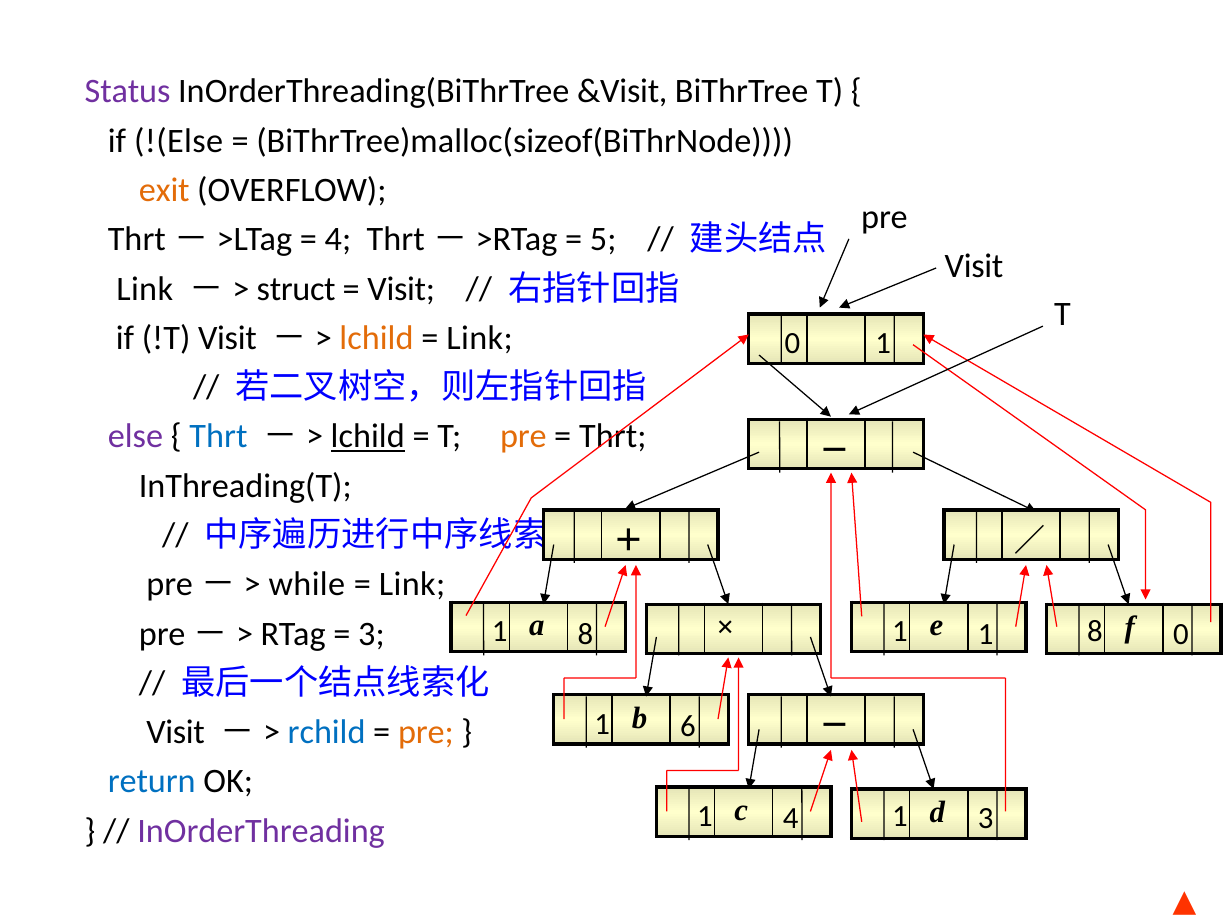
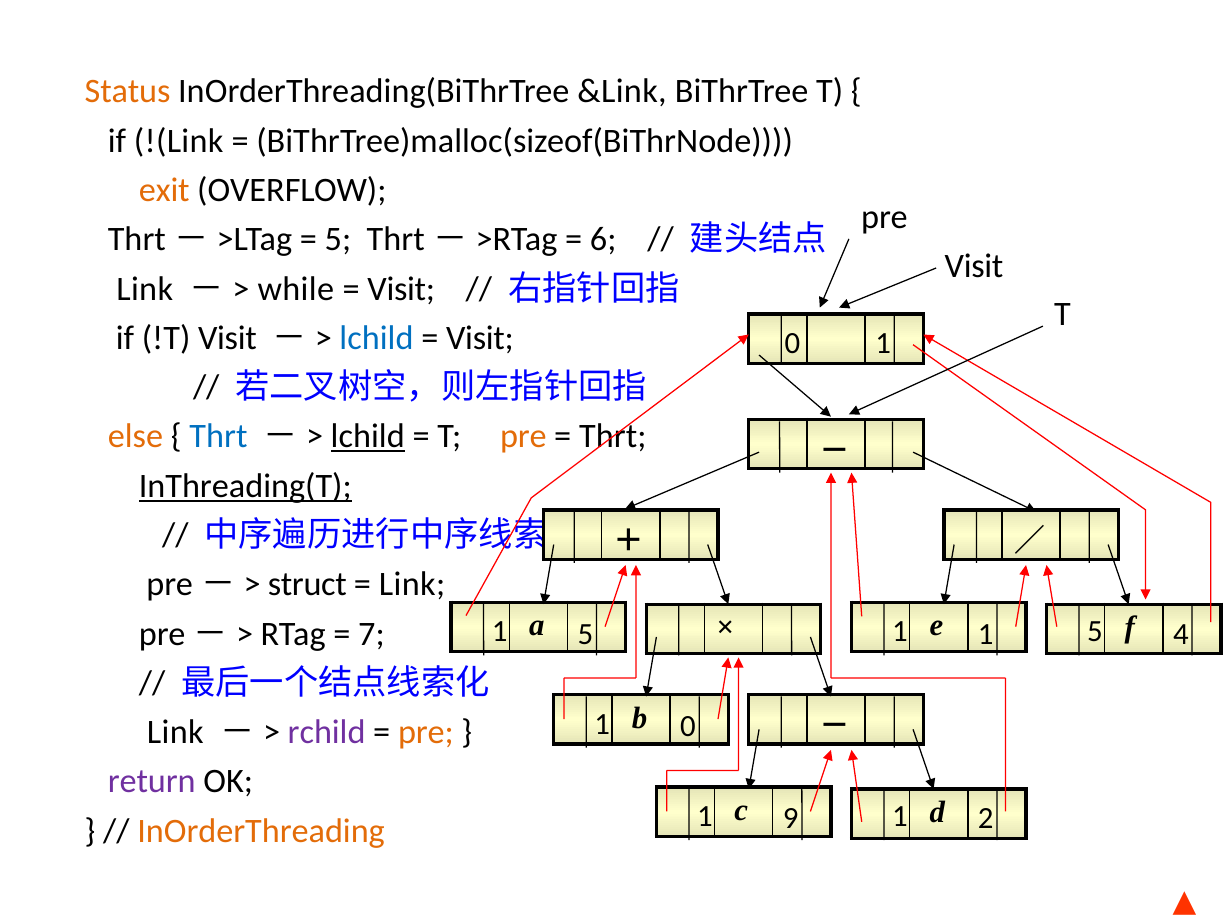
Status colour: purple -> orange (128, 92)
&Visit: &Visit -> &Link (622, 92)
!(Else: !(Else -> !(Link (179, 141)
4: 4 -> 5 (338, 240)
5: 5 -> 6 (603, 240)
struct: struct -> while (296, 289)
lchild colour: orange -> blue (377, 338)
Link: Link -> Visit (480, 338)
else colour: purple -> orange (135, 437)
InThreading(T underline: none -> present (245, 486)
while: while -> struct (307, 584)
f 0: 0 -> 4 (1181, 634)
8: 8 -> 5 (585, 634)
1 1 8: 8 -> 5 (1095, 632)
3: 3 -> 7 (371, 634)
1 6: 6 -> 0 (688, 726)
Visit: Visit -> Link (175, 732)
rchild colour: blue -> purple (327, 732)
return colour: blue -> purple (152, 782)
1 4: 4 -> 9 (791, 819)
1 3: 3 -> 2 (986, 819)
InOrderThreading colour: purple -> orange (261, 831)
